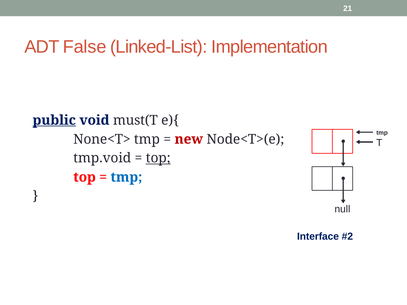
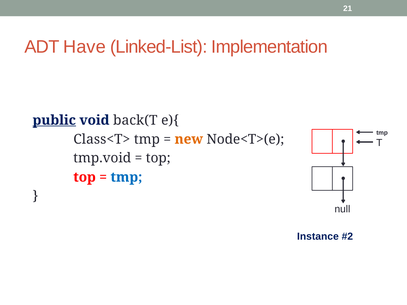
False: False -> Have (84, 47)
must(T: must(T -> back(T (135, 120)
None<T>: None<T> -> Class<T> (102, 139)
new colour: red -> orange (189, 139)
top underline: present -> none (158, 158)
Interface: Interface -> Instance (318, 237)
